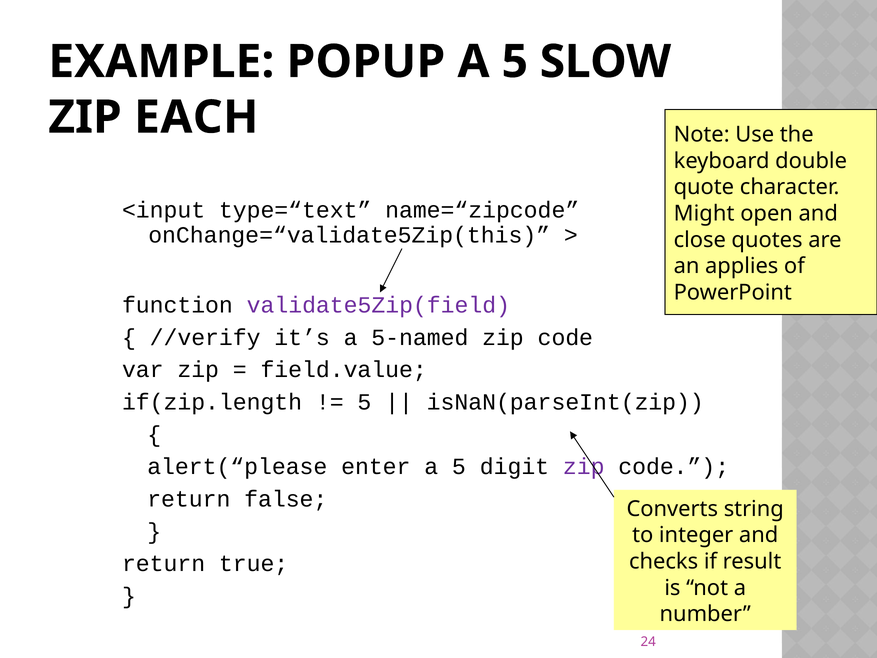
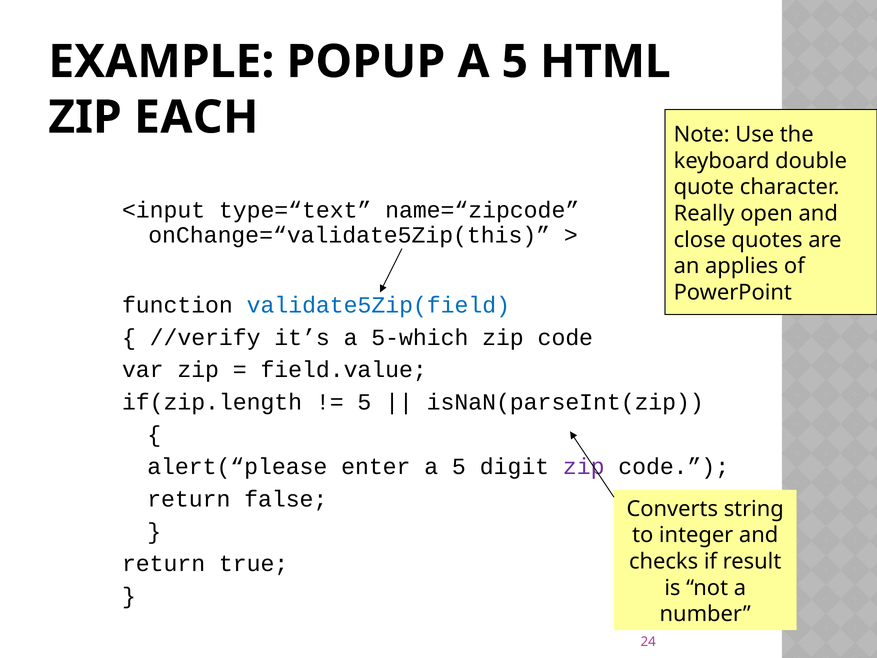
SLOW: SLOW -> HTML (605, 62)
Might: Might -> Really (704, 213)
validate5Zip(field colour: purple -> blue (378, 305)
5-named: 5-named -> 5-which (420, 337)
